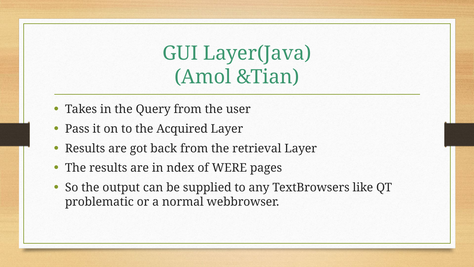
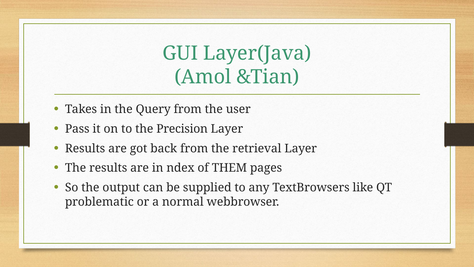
Acquired: Acquired -> Precision (182, 129)
WERE: WERE -> THEM (229, 168)
